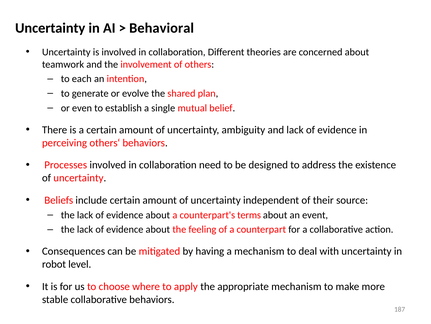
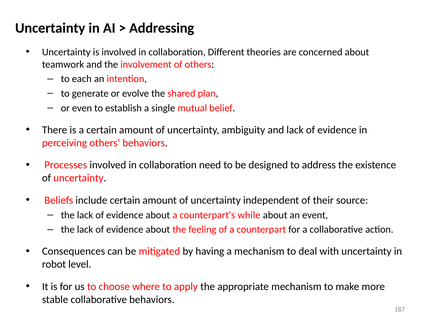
Behavioral: Behavioral -> Addressing (162, 28)
terms: terms -> while (249, 215)
